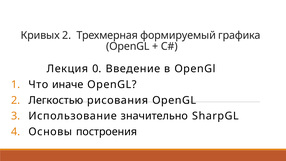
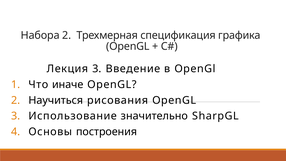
Кривых: Кривых -> Набора (40, 35)
формируемый: формируемый -> спецификация (178, 35)
Лекция 0: 0 -> 3 (97, 69)
Легкостью: Легкостью -> Научиться (56, 100)
